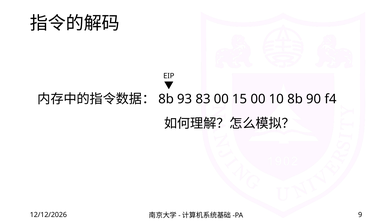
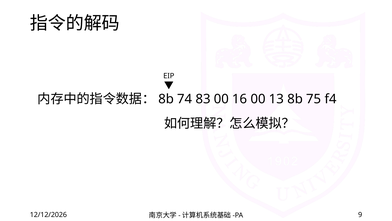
93: 93 -> 74 (185, 99)
15: 15 -> 16 (240, 99)
10: 10 -> 13 (276, 99)
90: 90 -> 75 (314, 99)
